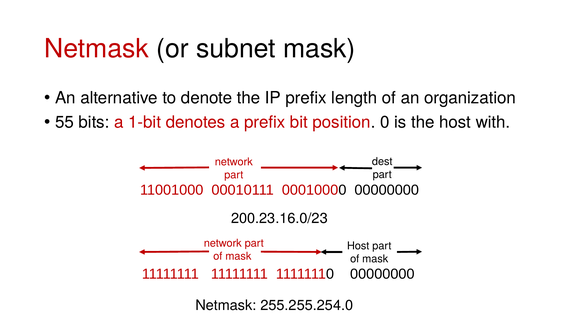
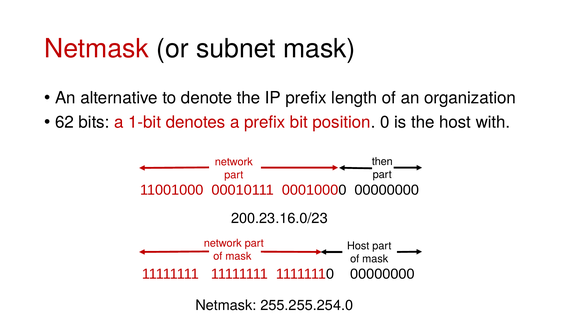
55: 55 -> 62 (64, 122)
dest: dest -> then (382, 162)
